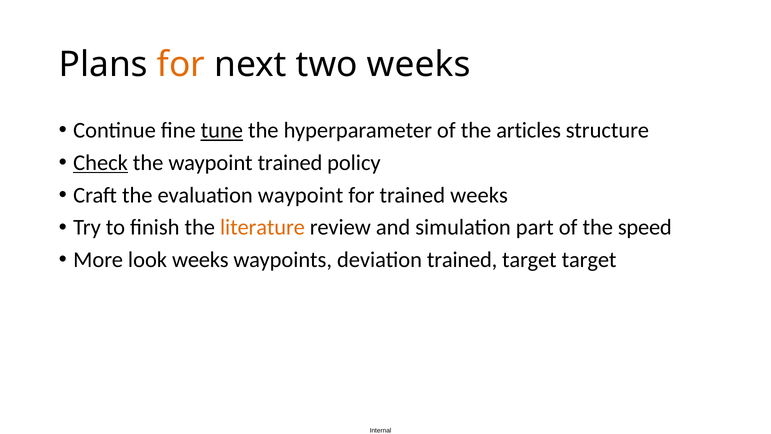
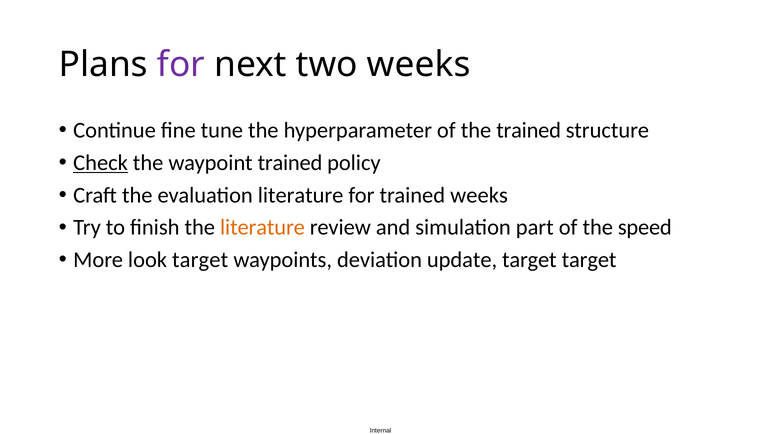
for colour: orange -> purple (181, 65)
tune underline: present -> none (222, 130)
the articles: articles -> trained (529, 130)
evaluation waypoint: waypoint -> literature (301, 195)
look weeks: weeks -> target (200, 260)
deviation trained: trained -> update (462, 260)
